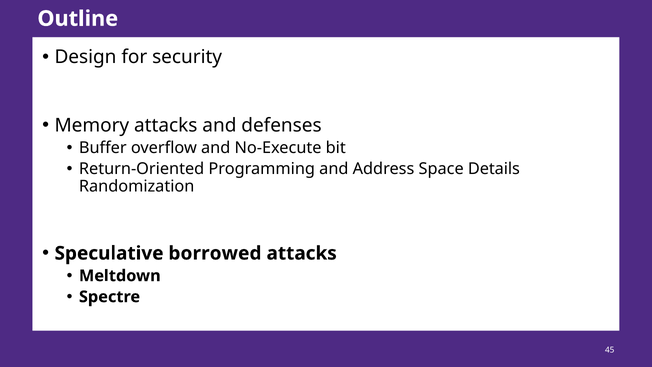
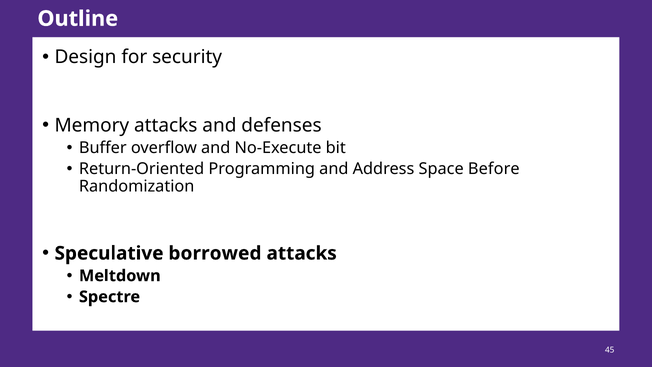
Details: Details -> Before (494, 169)
